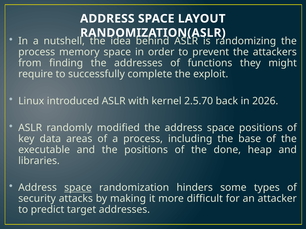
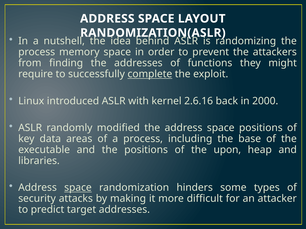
complete underline: none -> present (150, 74)
2.5.70: 2.5.70 -> 2.6.16 (199, 101)
2026: 2026 -> 2000 (265, 101)
done: done -> upon (227, 150)
